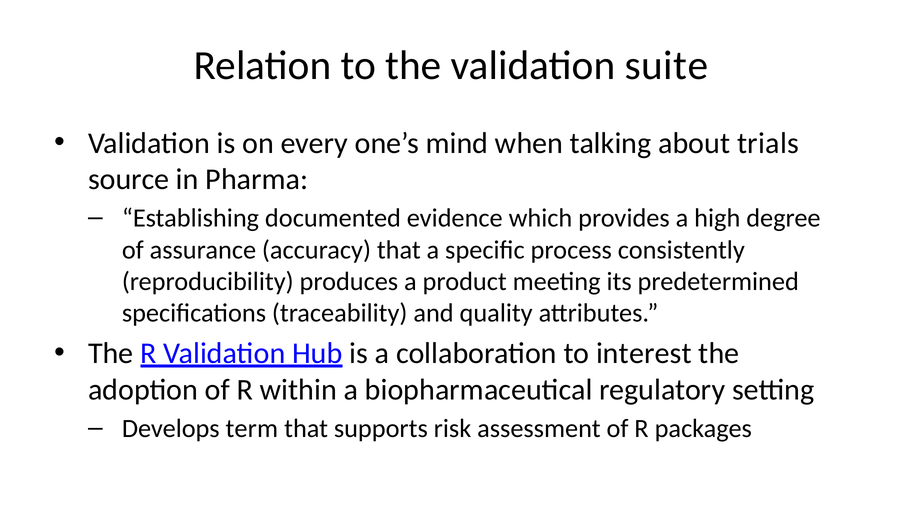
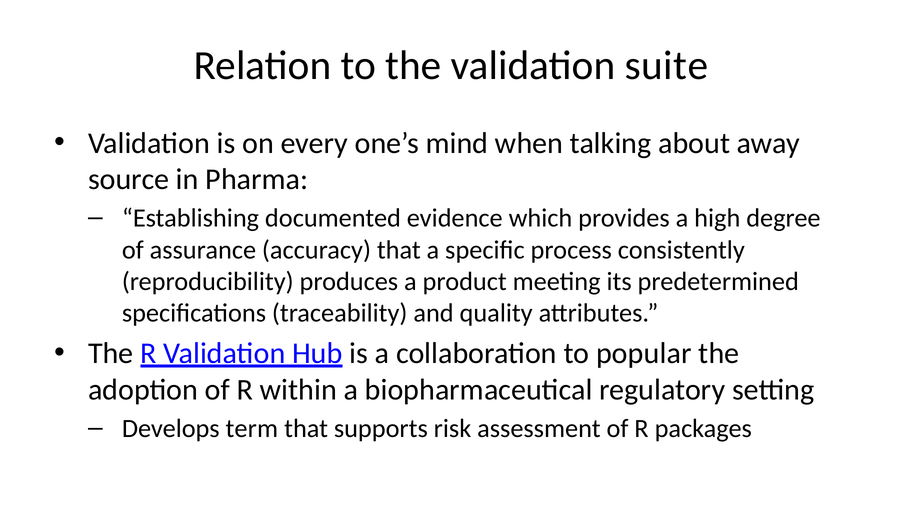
trials: trials -> away (768, 143)
interest: interest -> popular (644, 353)
